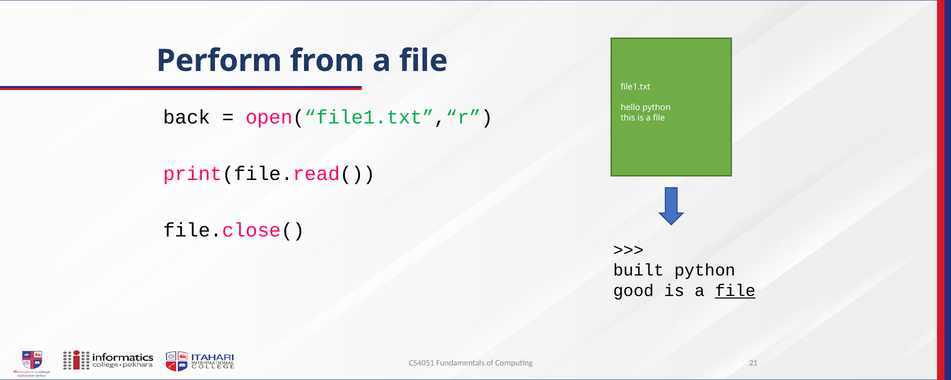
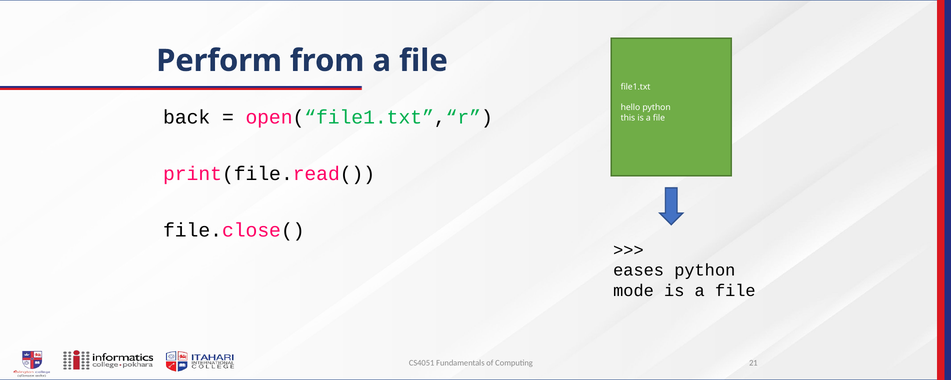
built: built -> eases (639, 271)
good: good -> mode (634, 291)
file underline: present -> none (735, 291)
